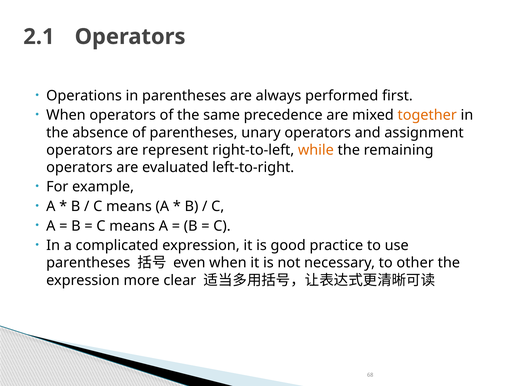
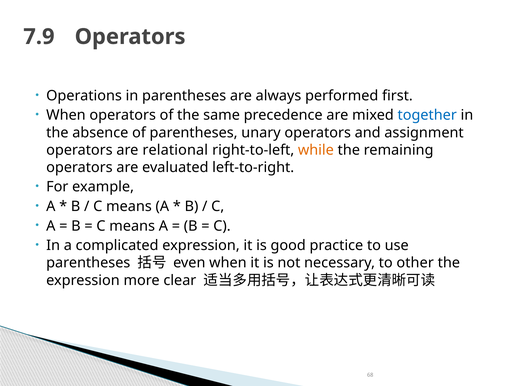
2.1: 2.1 -> 7.9 (39, 37)
together colour: orange -> blue (427, 115)
represent: represent -> relational (175, 150)
